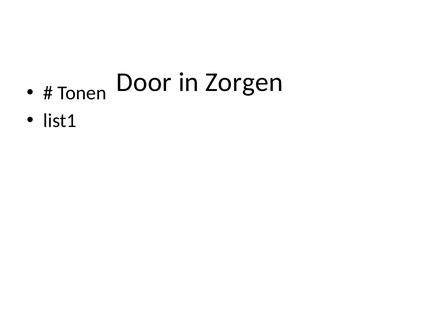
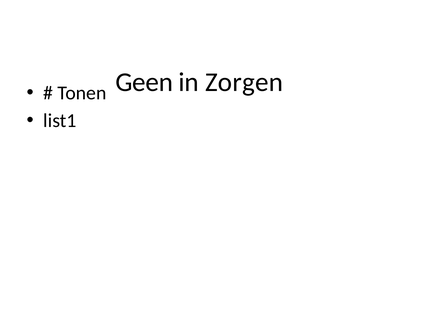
Door: Door -> Geen (144, 82)
